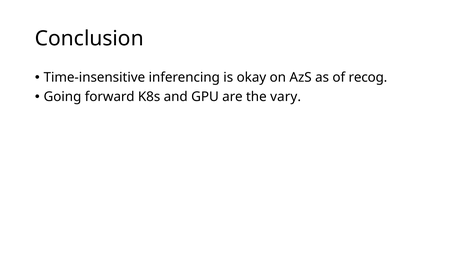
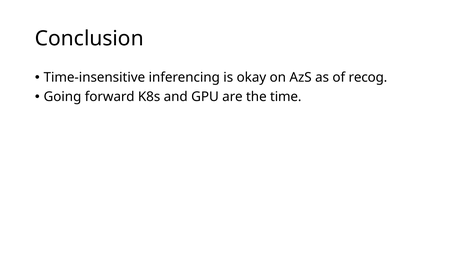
vary: vary -> time (286, 97)
